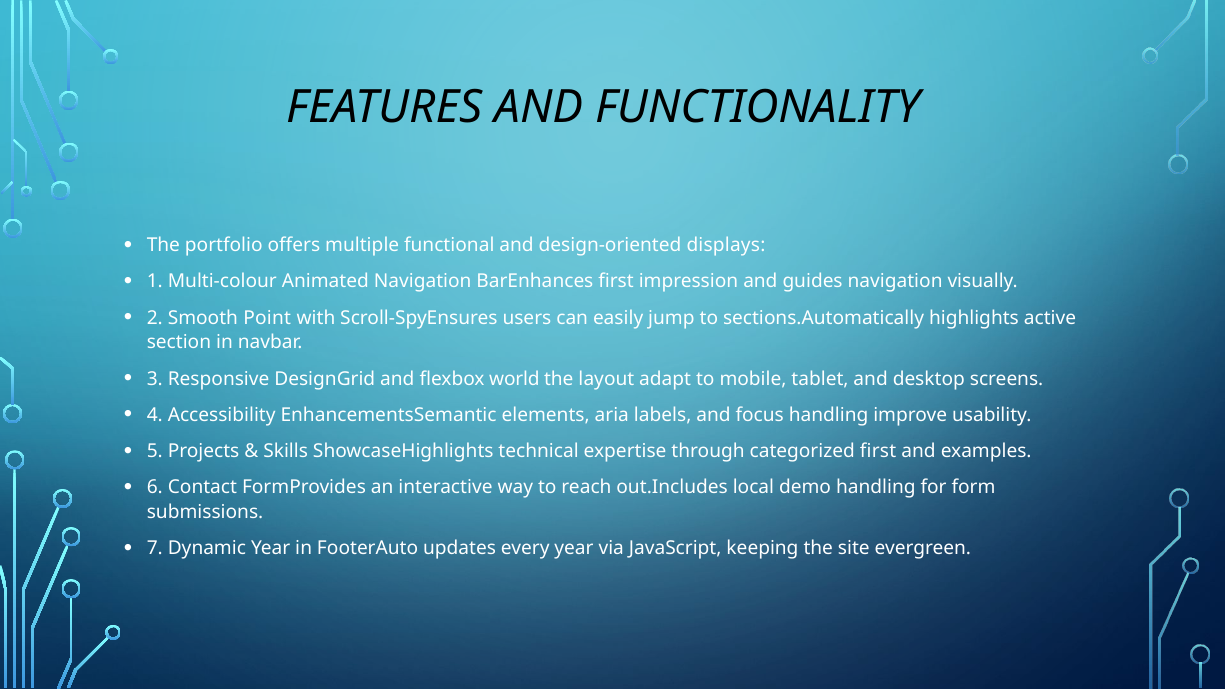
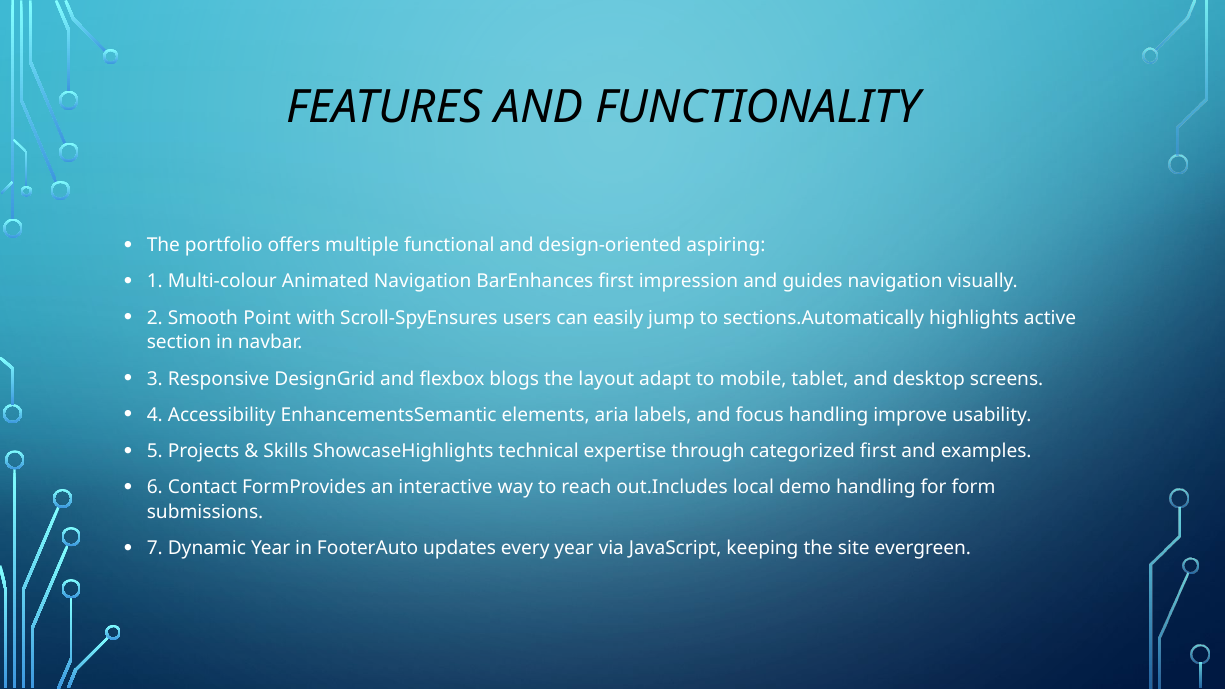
displays: displays -> aspiring (726, 245)
world: world -> blogs (514, 379)
